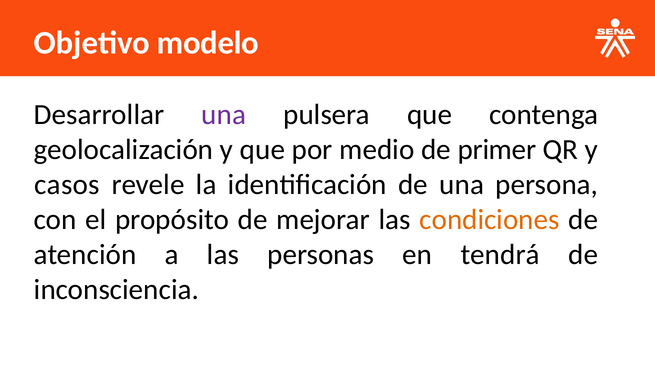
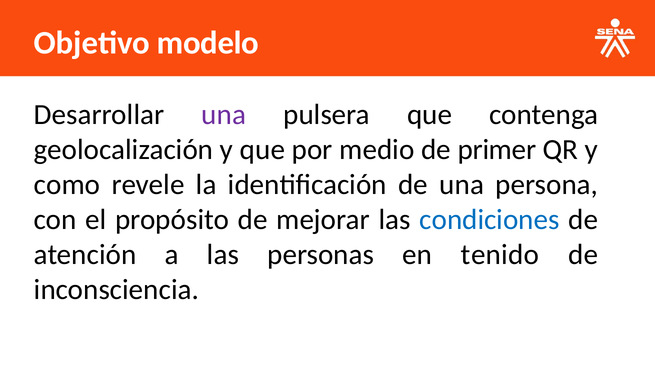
casos: casos -> como (67, 184)
condiciones colour: orange -> blue (489, 219)
tendrá: tendrá -> tenido (500, 254)
